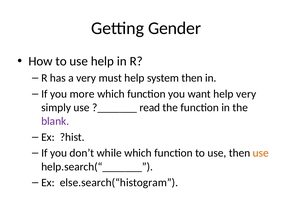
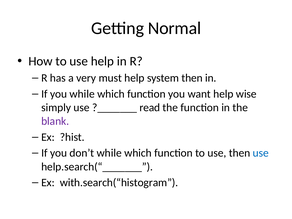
Gender: Gender -> Normal (175, 28)
you more: more -> while (82, 94)
help very: very -> wise (246, 94)
use colour: orange -> blue (261, 153)
else.search(“histogram: else.search(“histogram -> with.search(“histogram (119, 183)
